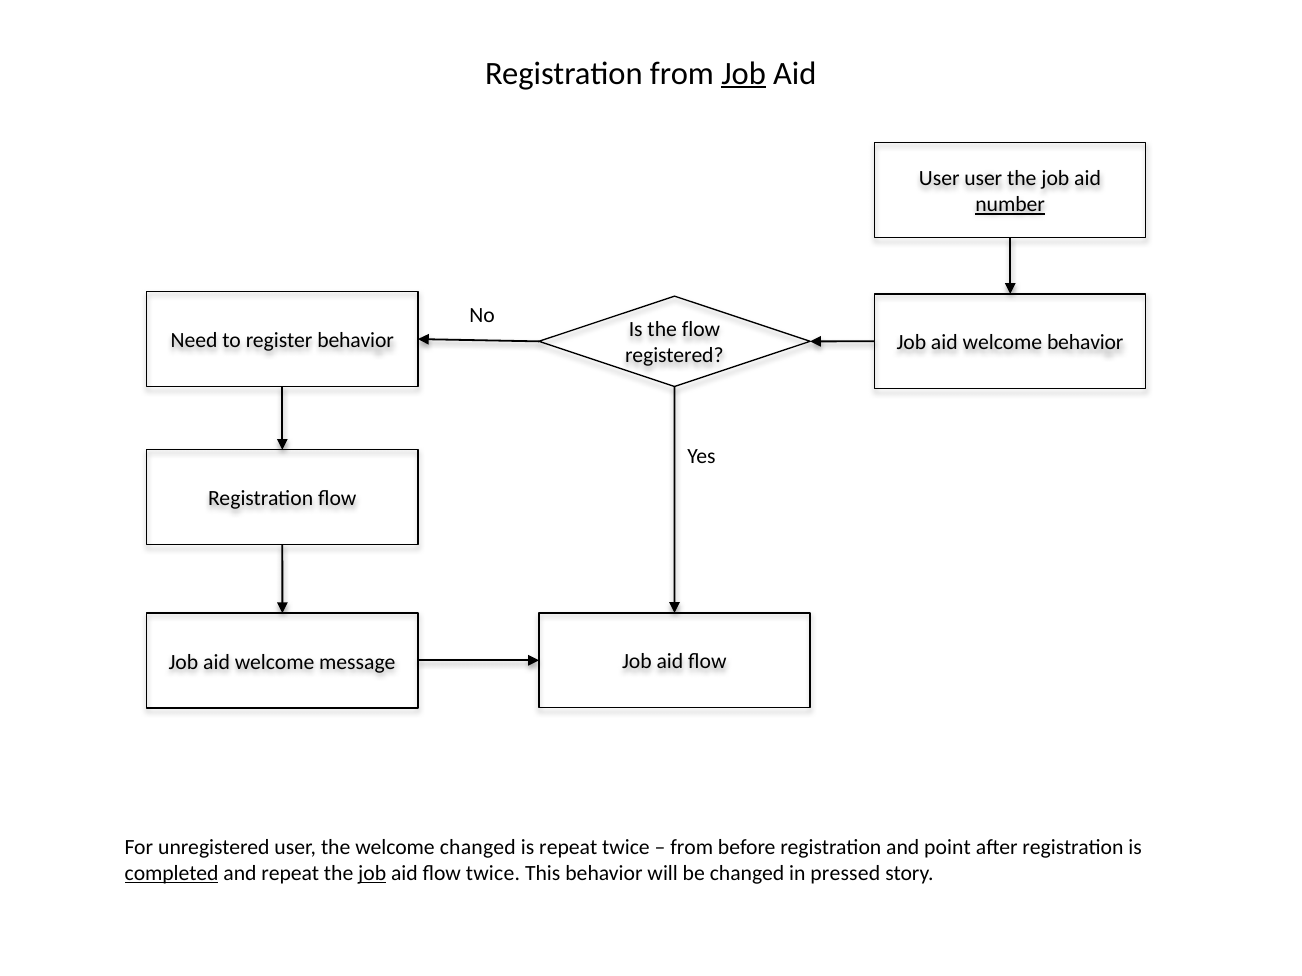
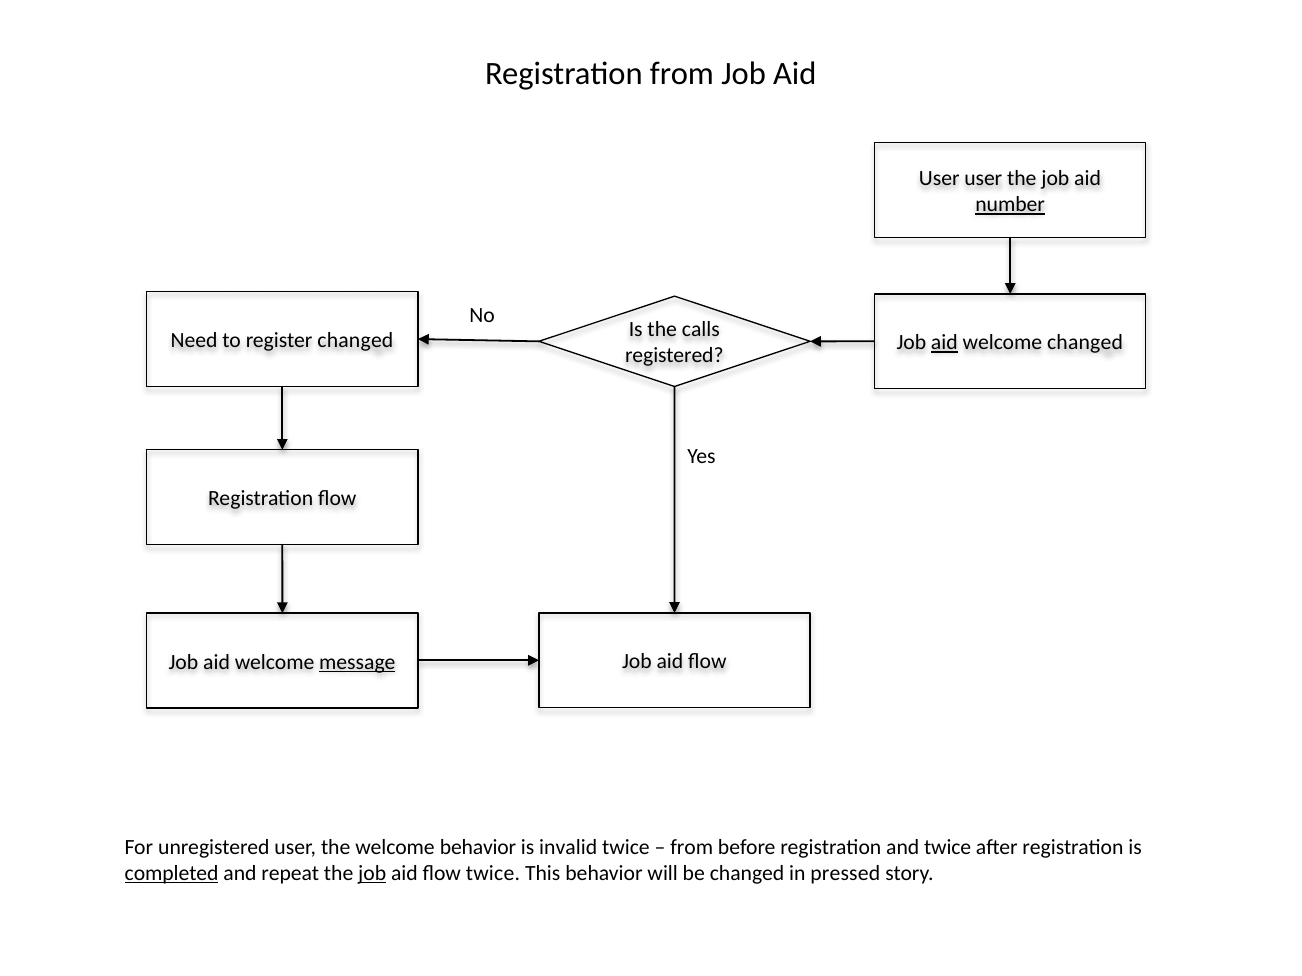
Job underline: present -> none (744, 73)
the flow: flow -> calls (701, 330)
register behavior: behavior -> changed (355, 341)
aid underline: none -> present (944, 343)
welcome behavior: behavior -> changed (1085, 343)
message underline: none -> present (357, 662)
welcome changed: changed -> behavior (478, 847)
is repeat: repeat -> invalid (568, 847)
and point: point -> twice (948, 847)
